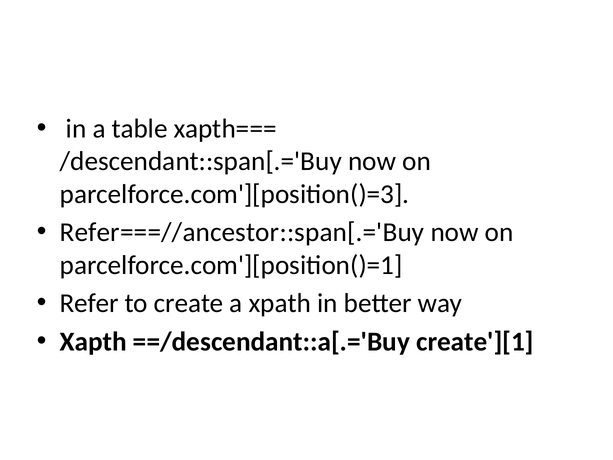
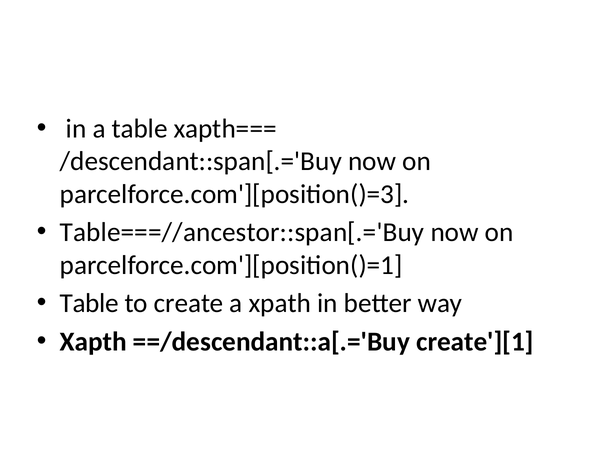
Refer===//ancestor::span[.='Buy: Refer===//ancestor::span[.='Buy -> Table===//ancestor::span[.='Buy (242, 232)
Refer: Refer -> Table (89, 303)
